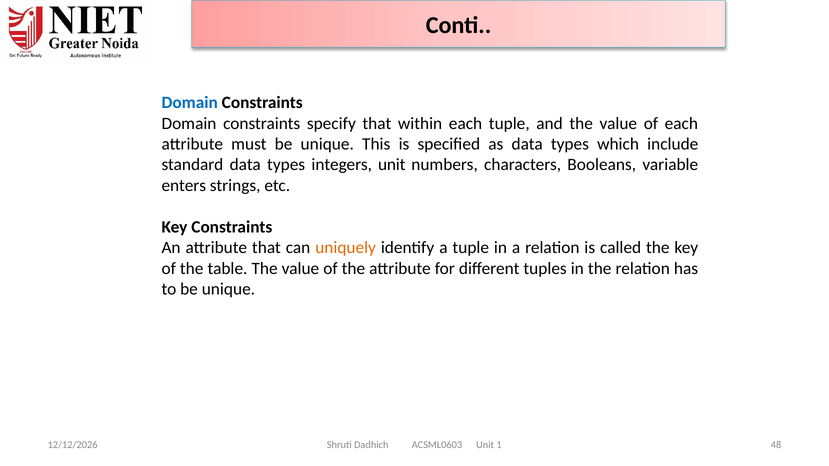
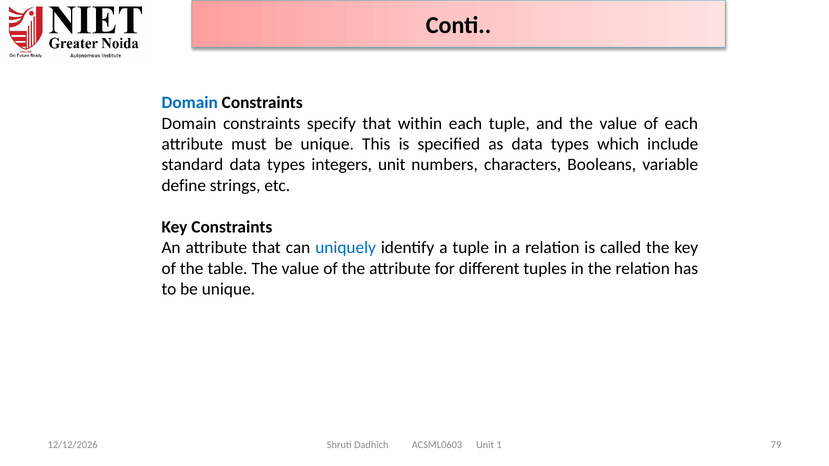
enters: enters -> define (184, 186)
uniquely colour: orange -> blue (346, 248)
48: 48 -> 79 (776, 445)
